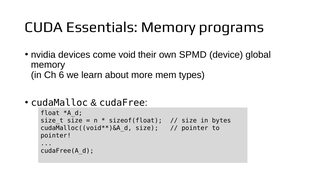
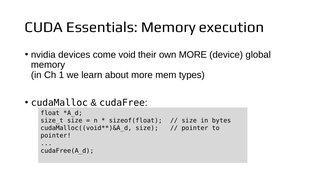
programs: programs -> execution (232, 27)
own SPMD: SPMD -> MORE (193, 55)
6: 6 -> 1 (61, 75)
